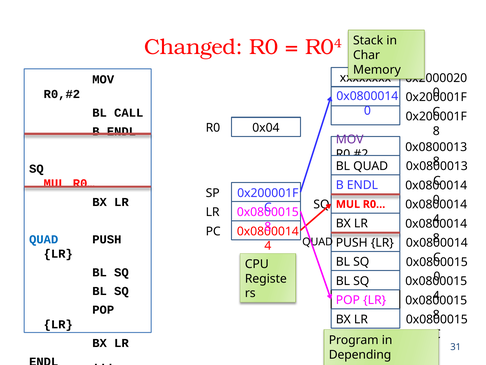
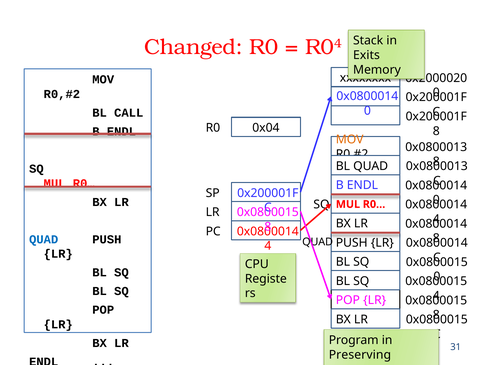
Char: Char -> Exits (366, 55)
MOV colour: purple -> orange (350, 139)
Depending: Depending -> Preserving (360, 354)
